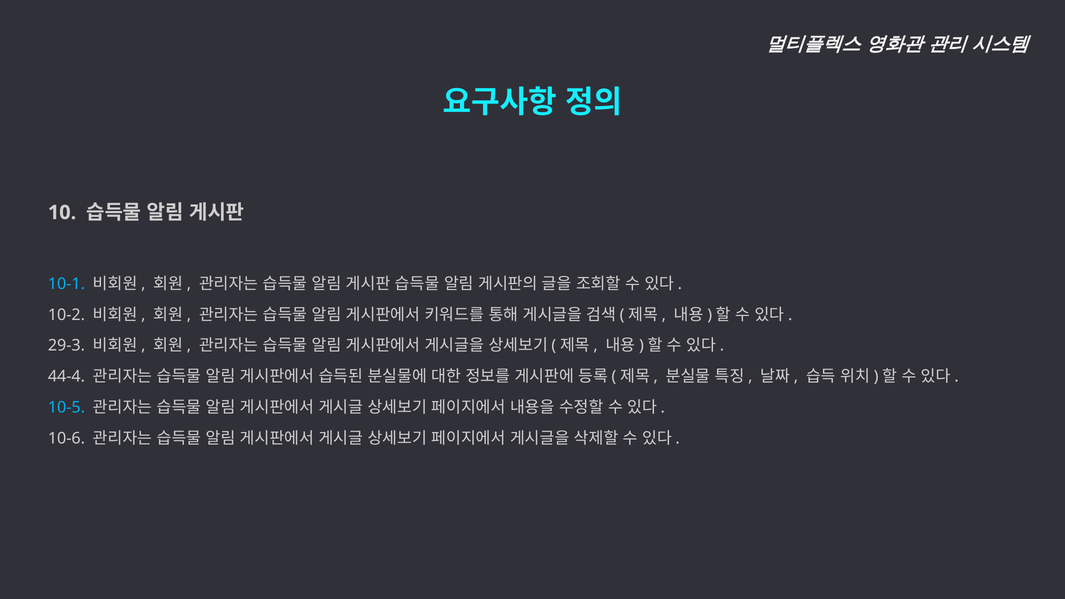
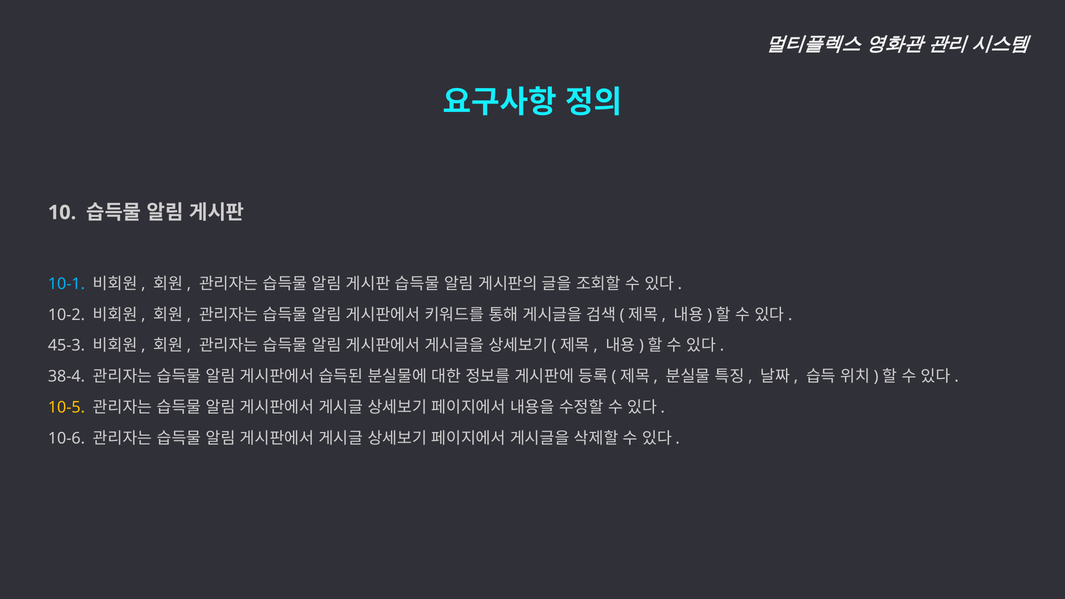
29-3: 29-3 -> 45-3 (66, 346)
44-4: 44-4 -> 38-4 (66, 376)
10-5 colour: light blue -> yellow (66, 407)
